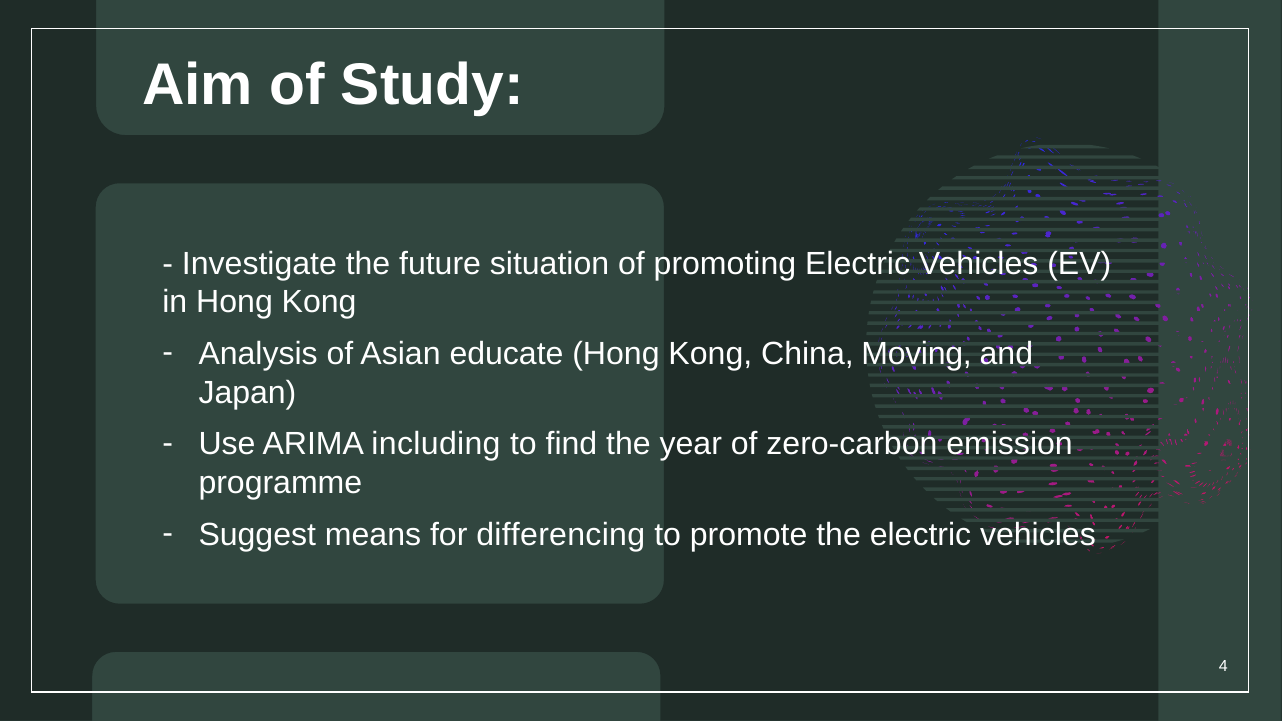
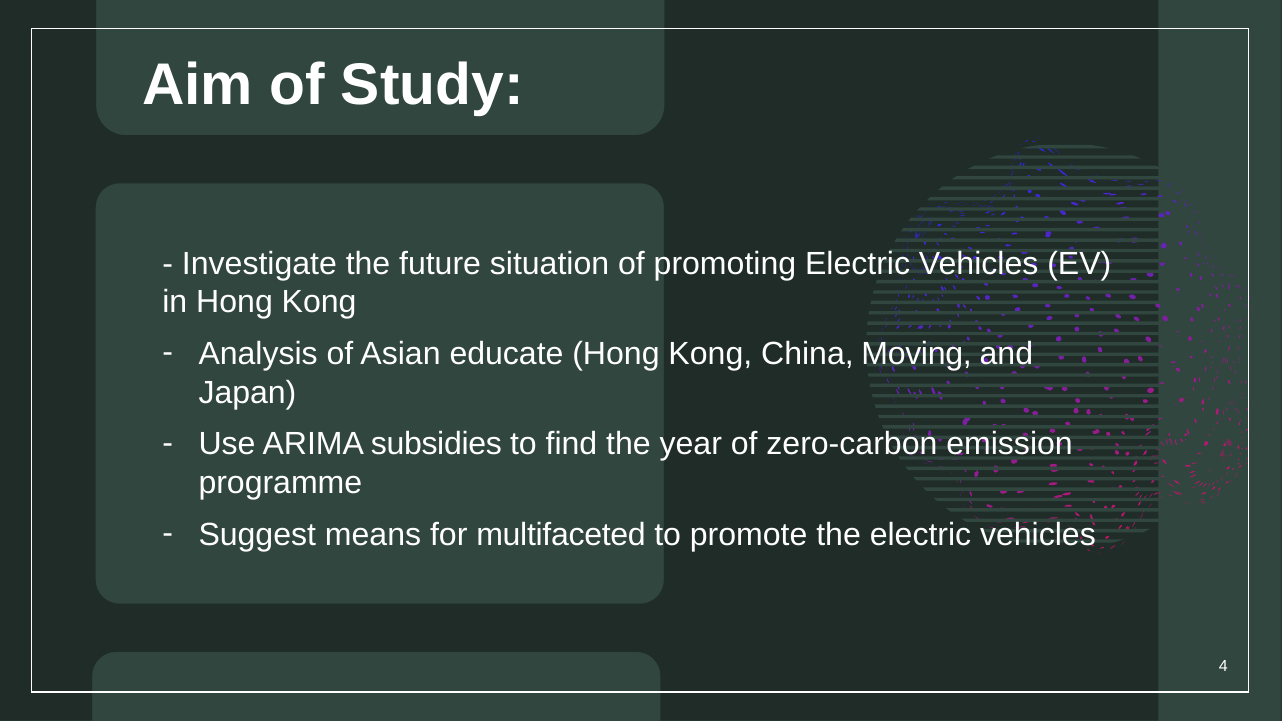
including: including -> subsidies (436, 444)
differencing: differencing -> multifaceted (561, 535)
